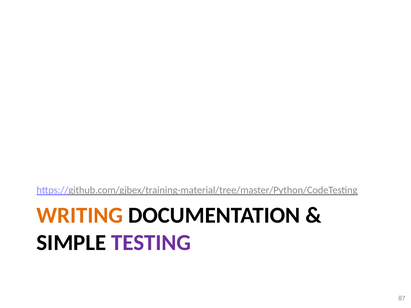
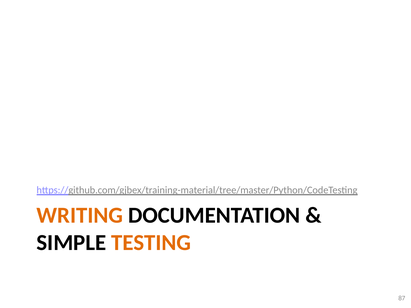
TESTING colour: purple -> orange (151, 243)
